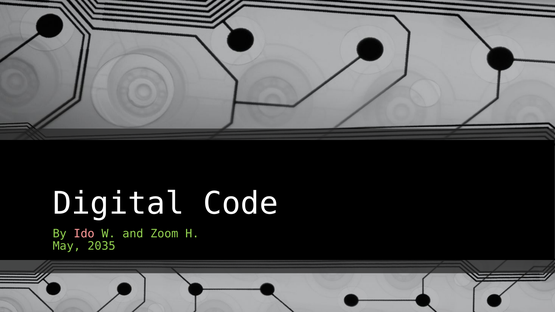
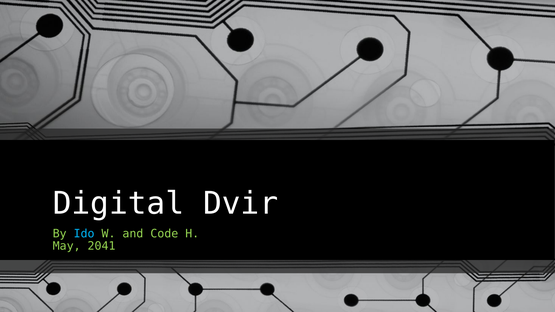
Code: Code -> Dvir (241, 204)
Ido colour: pink -> light blue (84, 234)
Zoom: Zoom -> Code (164, 234)
2035: 2035 -> 2041 (102, 246)
